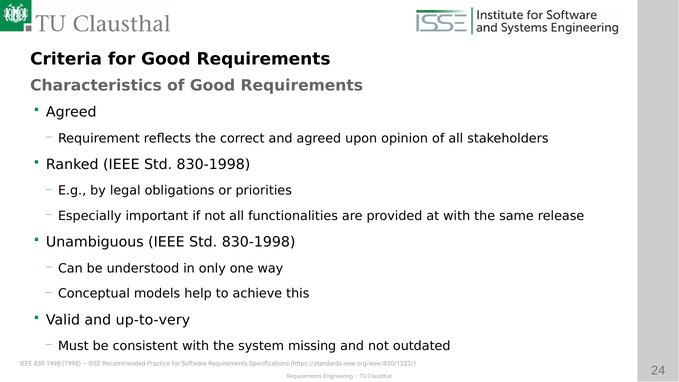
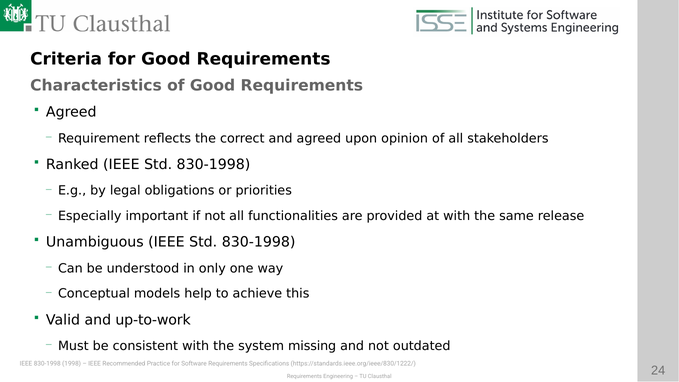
up-to-very: up-to-very -> up-to-work (153, 320)
